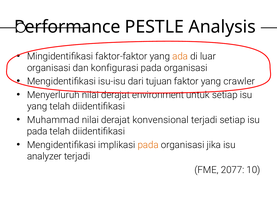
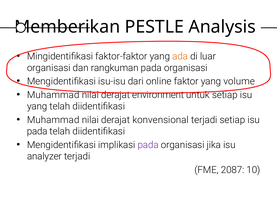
Performance: Performance -> Memberikan (67, 27)
konfigurasi: konfigurasi -> rangkuman (115, 68)
tujuan: tujuan -> online (159, 81)
crawler: crawler -> volume (239, 81)
Menyerluruh: Menyerluruh -> Muhammad (53, 95)
pada colour: orange -> purple (148, 145)
2077: 2077 -> 2087 (233, 170)
